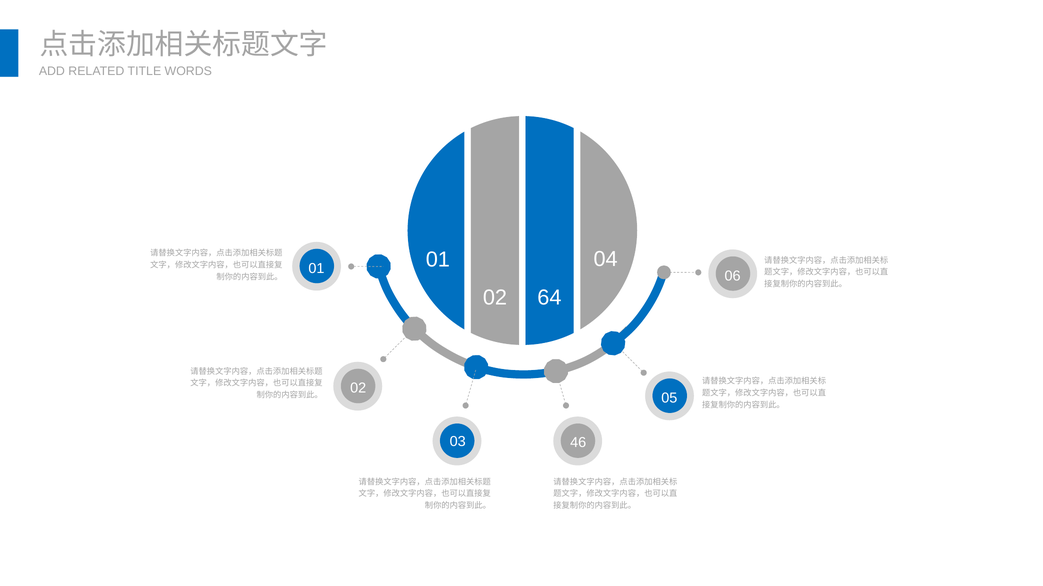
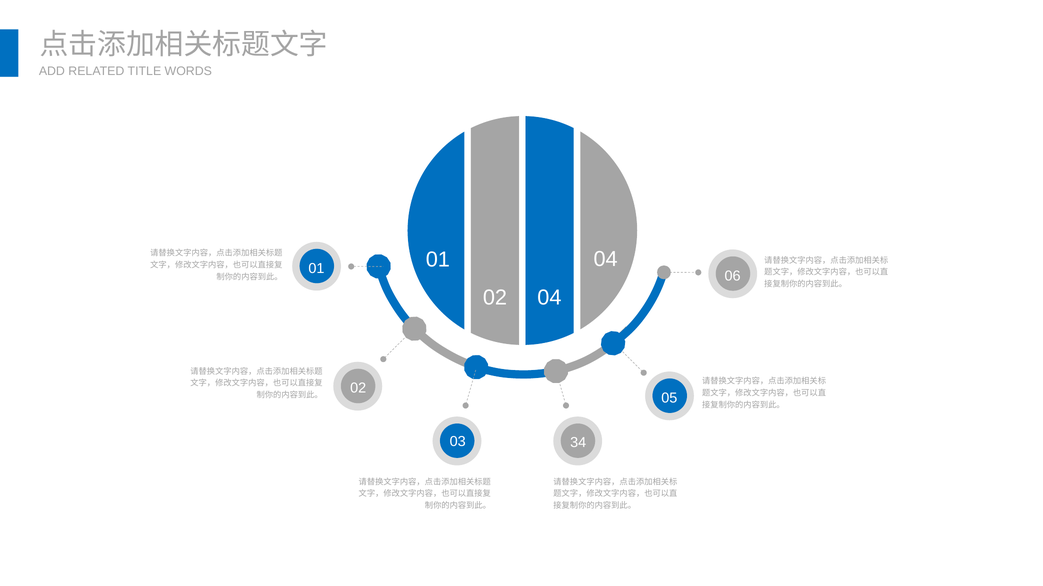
02 64: 64 -> 04 (549, 298)
46: 46 -> 34 (578, 443)
